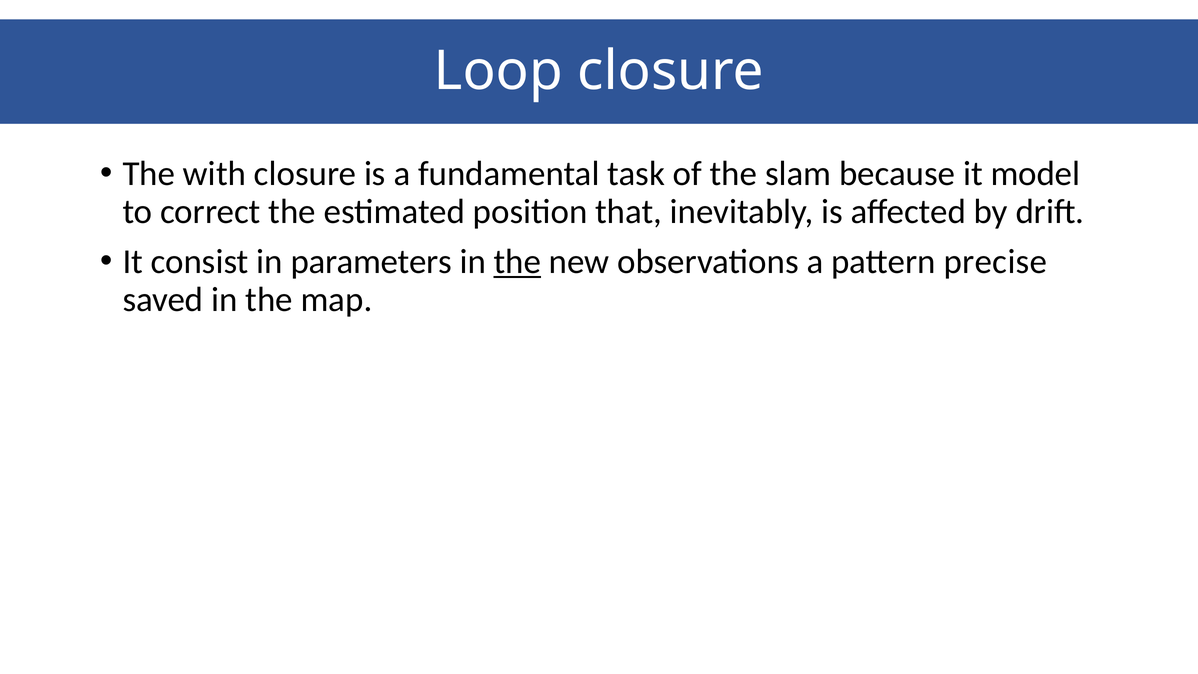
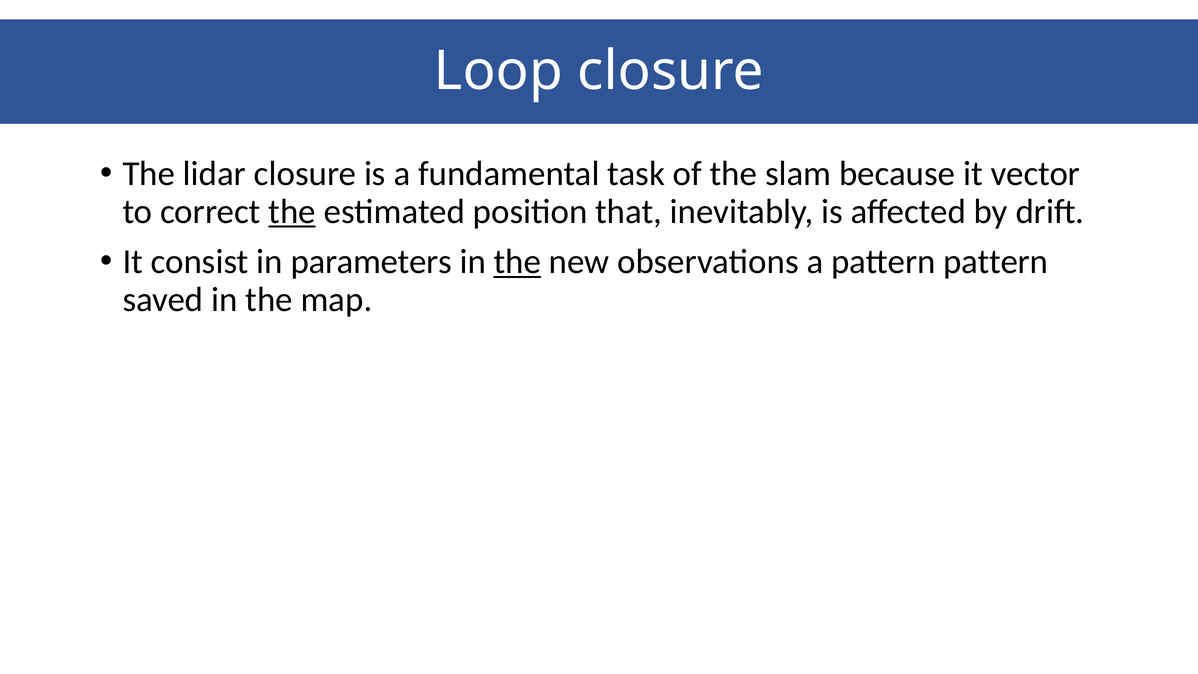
with: with -> lidar (215, 174)
model: model -> vector (1035, 174)
the underline: none -> present (292, 211)
pattern precise: precise -> pattern (996, 262)
